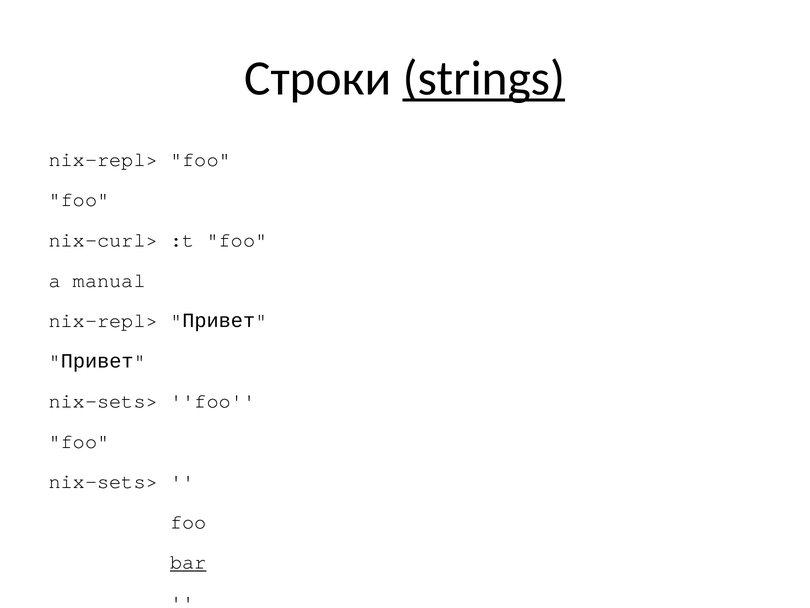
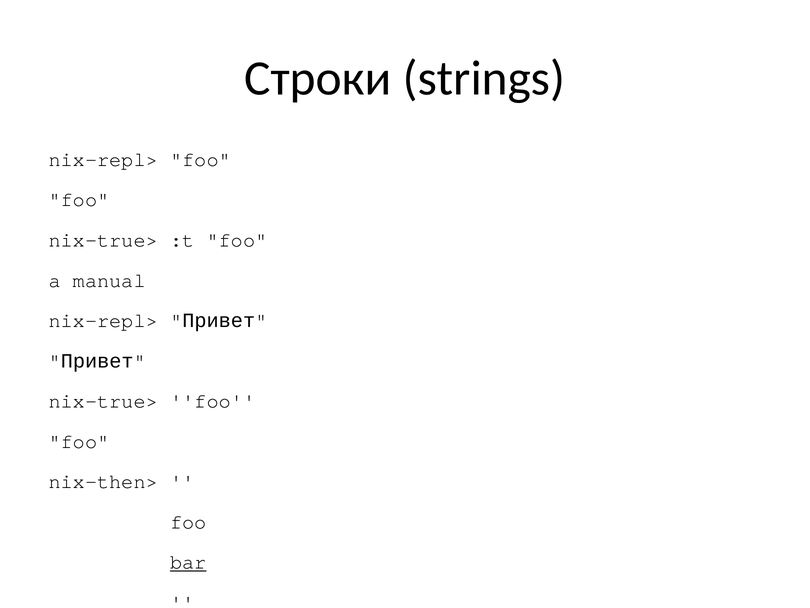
strings underline: present -> none (484, 78)
nix-curl>: nix-curl> -> nix-true> (103, 240)
nix-sets>: nix-sets> -> nix-true> (103, 401)
nix-sets>: nix-sets> -> nix-then> (103, 481)
